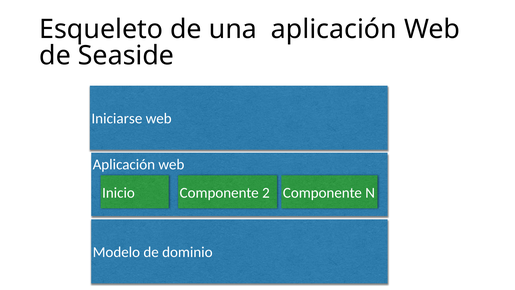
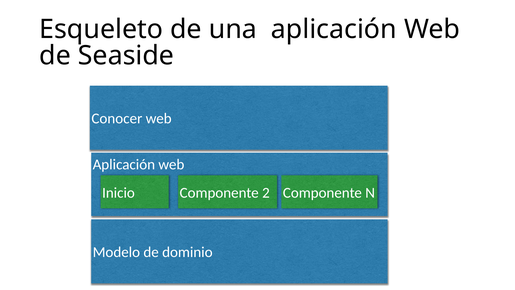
Iniciarse: Iniciarse -> Conocer (117, 118)
